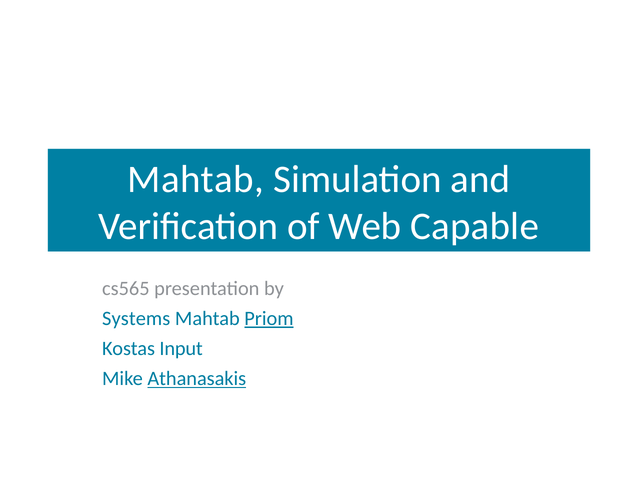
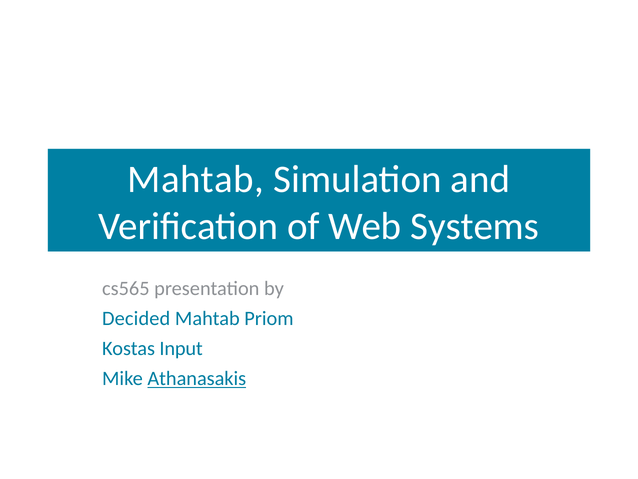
Capable: Capable -> Systems (475, 226)
Systems: Systems -> Decided (136, 318)
Priom underline: present -> none (269, 318)
